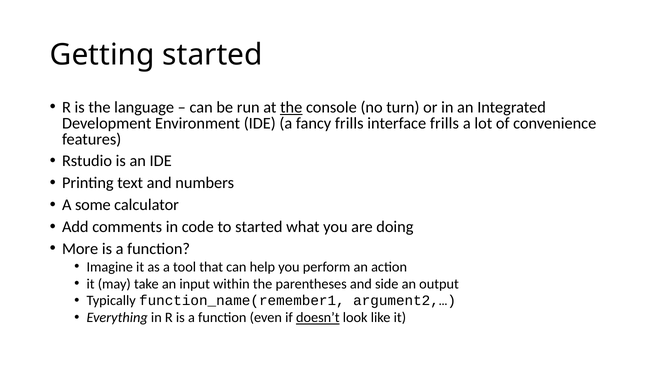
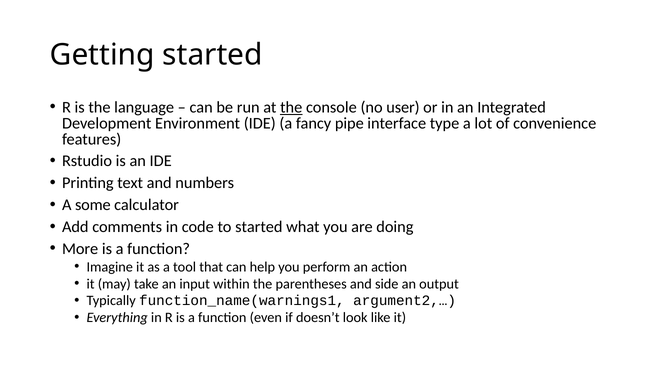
turn: turn -> user (403, 108)
fancy frills: frills -> pipe (349, 123)
interface frills: frills -> type (445, 123)
function_name(remember1: function_name(remember1 -> function_name(warnings1 (242, 301)
doesn’t underline: present -> none (318, 318)
